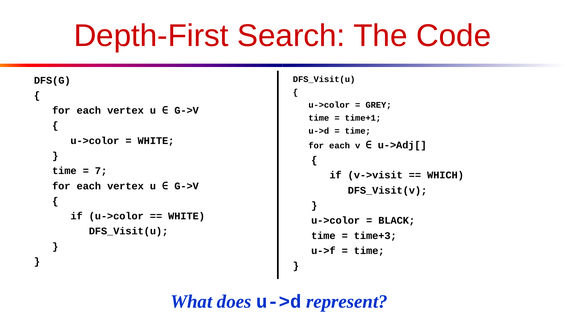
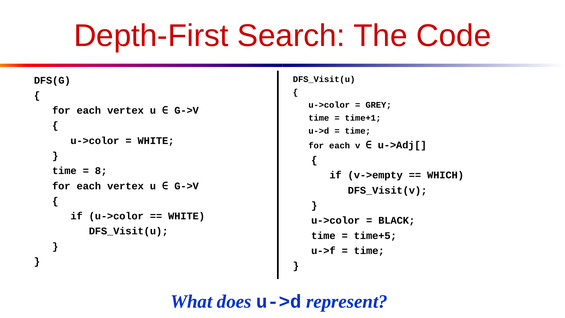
7: 7 -> 8 (101, 171)
v->visit: v->visit -> v->empty (375, 175)
time+3: time+3 -> time+5 (375, 236)
